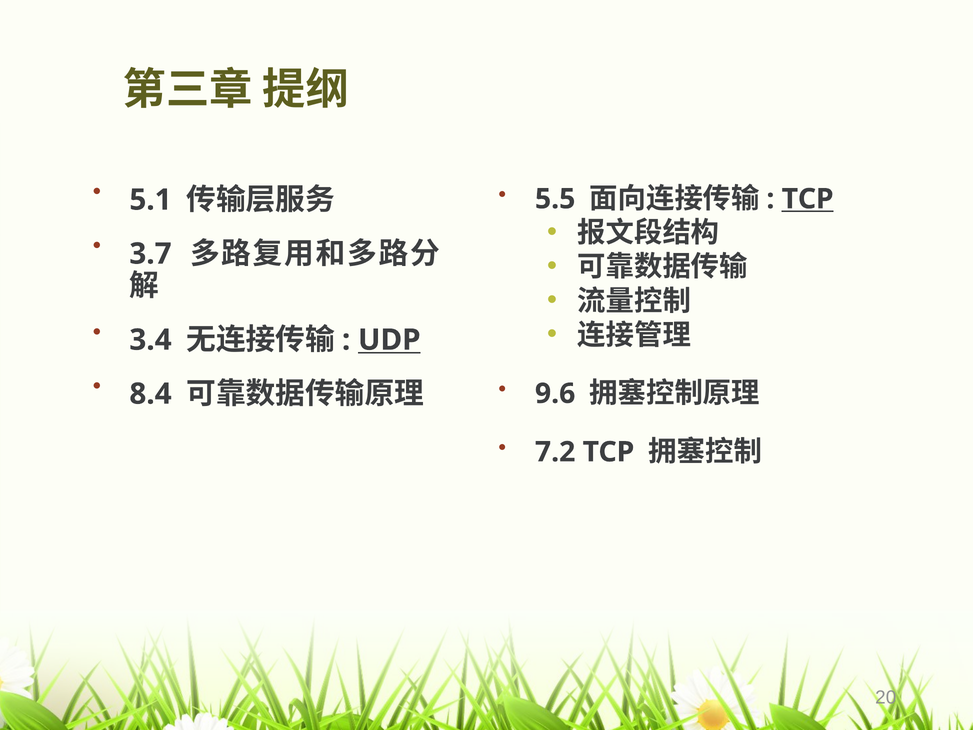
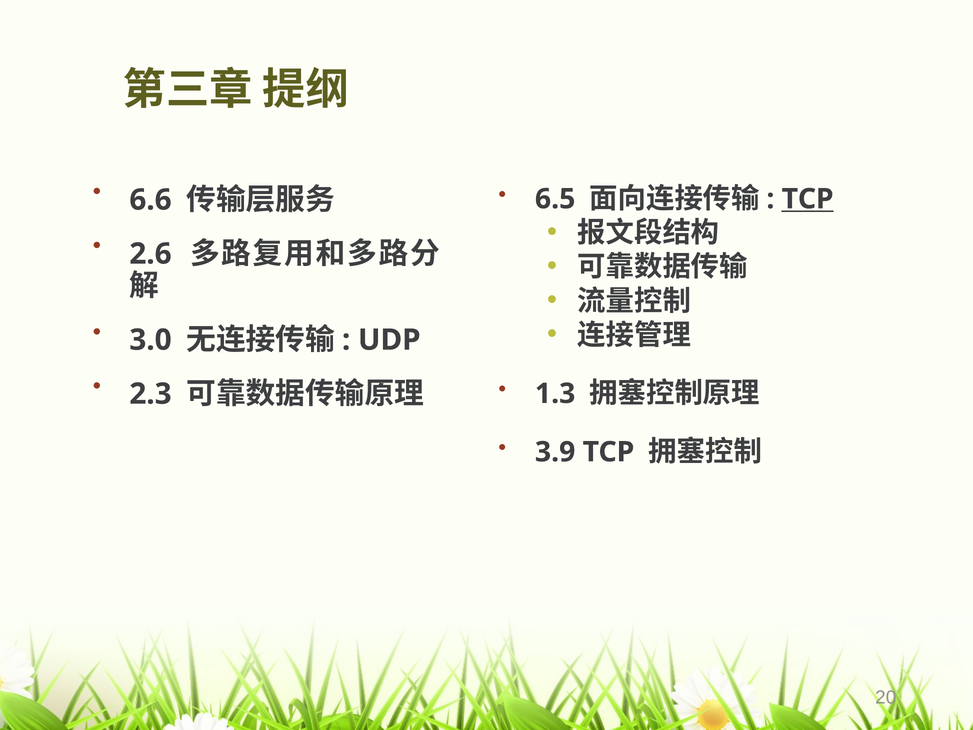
5.1: 5.1 -> 6.6 (151, 200)
5.5: 5.5 -> 6.5 (555, 199)
3.7: 3.7 -> 2.6 (151, 254)
3.4: 3.4 -> 3.0 (151, 340)
UDP underline: present -> none (389, 340)
8.4: 8.4 -> 2.3 (151, 394)
9.6: 9.6 -> 1.3 (555, 393)
7.2: 7.2 -> 3.9 (555, 452)
